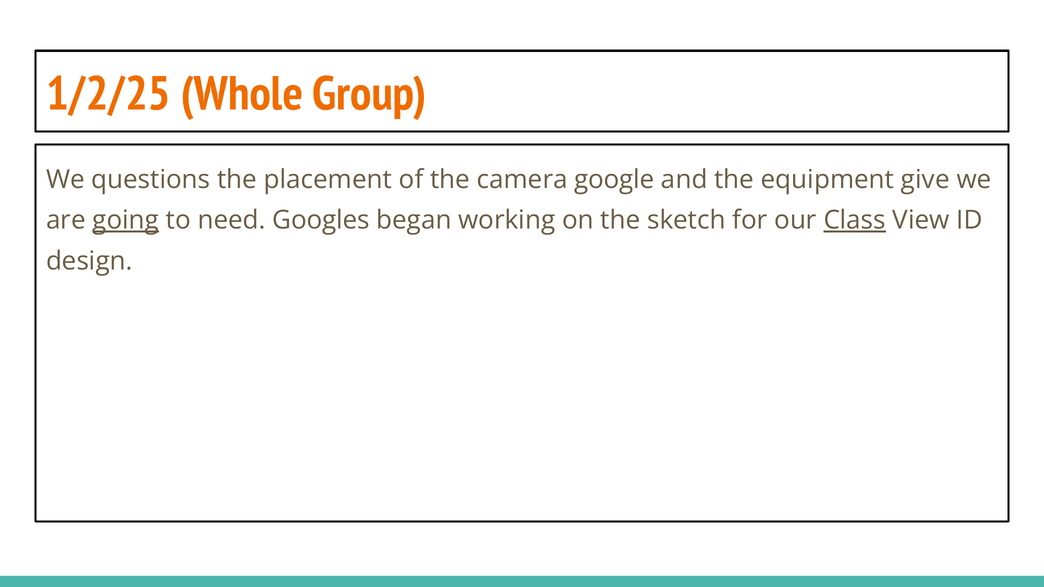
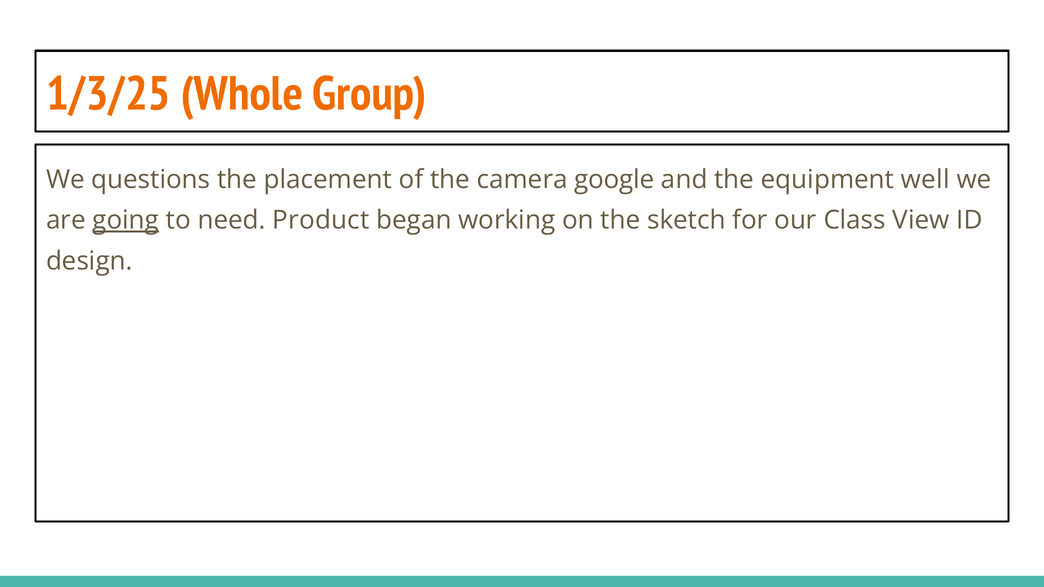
1/2/25: 1/2/25 -> 1/3/25 (108, 94)
give: give -> well (925, 180)
Googles: Googles -> Product (321, 220)
Class underline: present -> none (855, 220)
